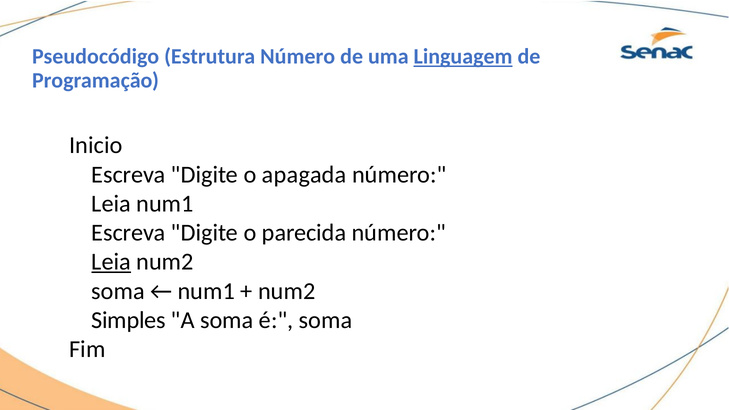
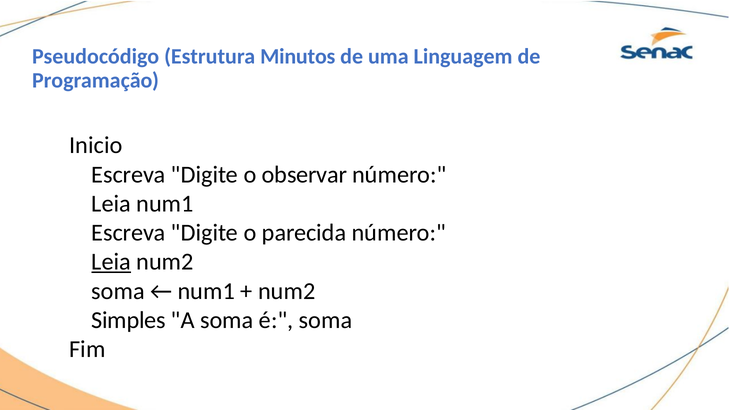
Estrutura Número: Número -> Minutos (298, 57)
Linguagem underline: present -> none (463, 57)
apagada: apagada -> observar (304, 175)
